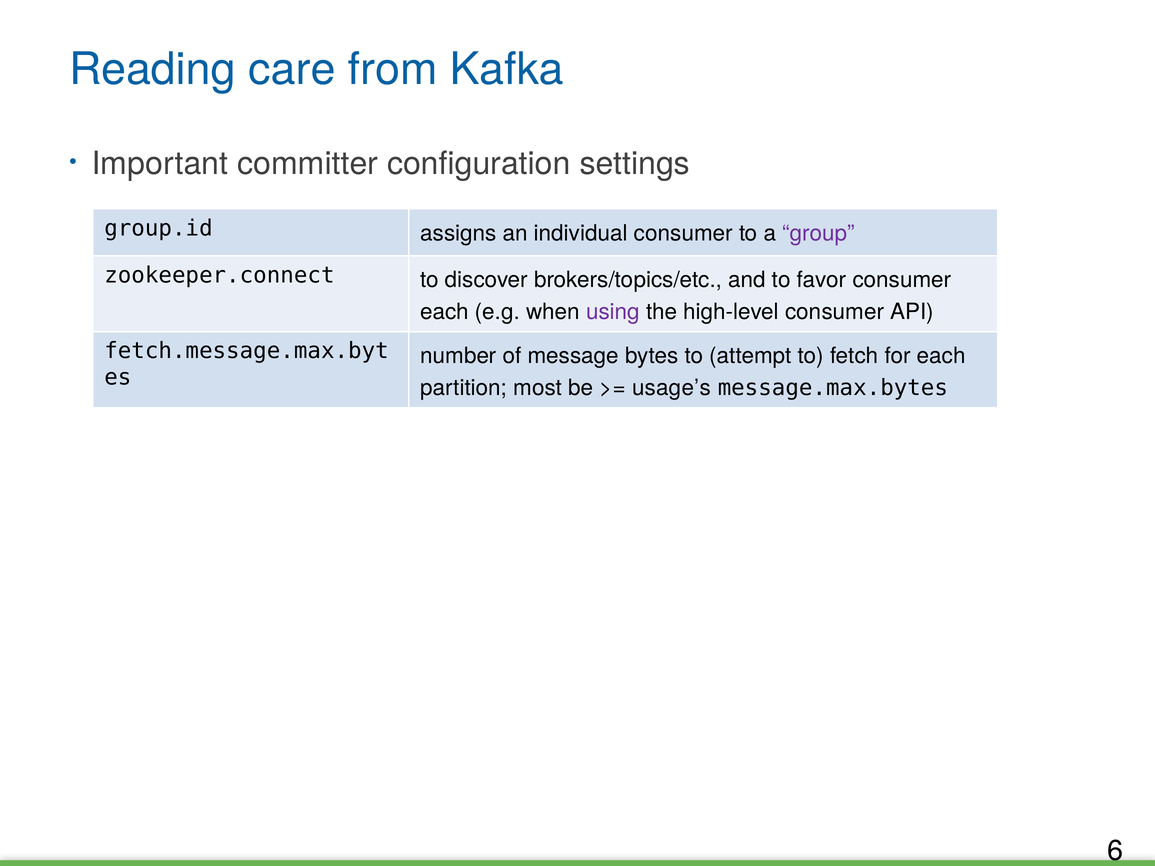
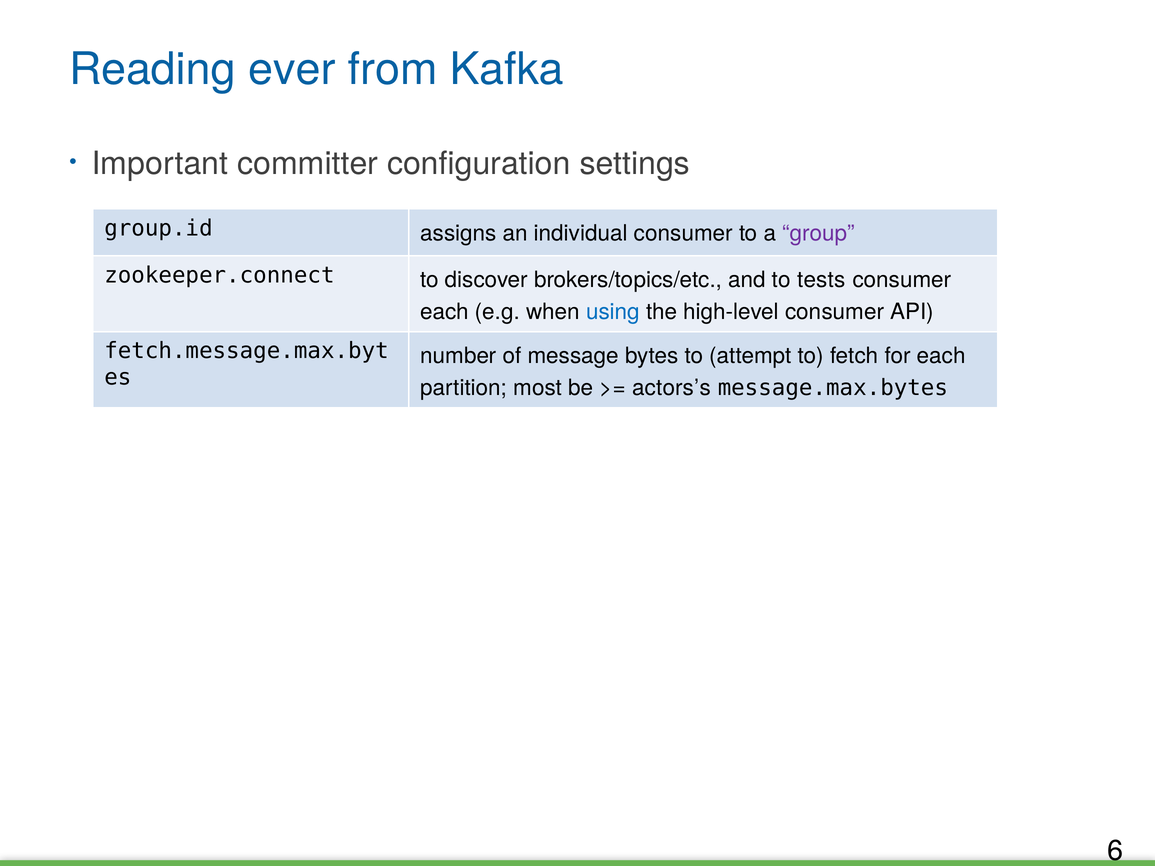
care: care -> ever (292, 70)
favor: favor -> tests (821, 280)
using colour: purple -> blue (613, 312)
usage’s: usage’s -> actors’s (671, 388)
